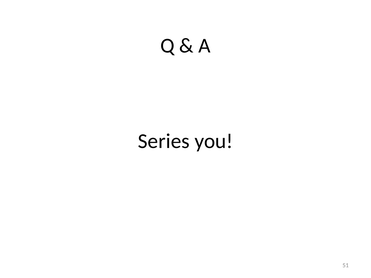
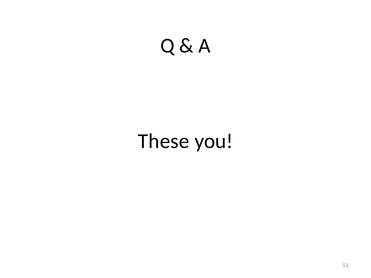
Series: Series -> These (164, 141)
